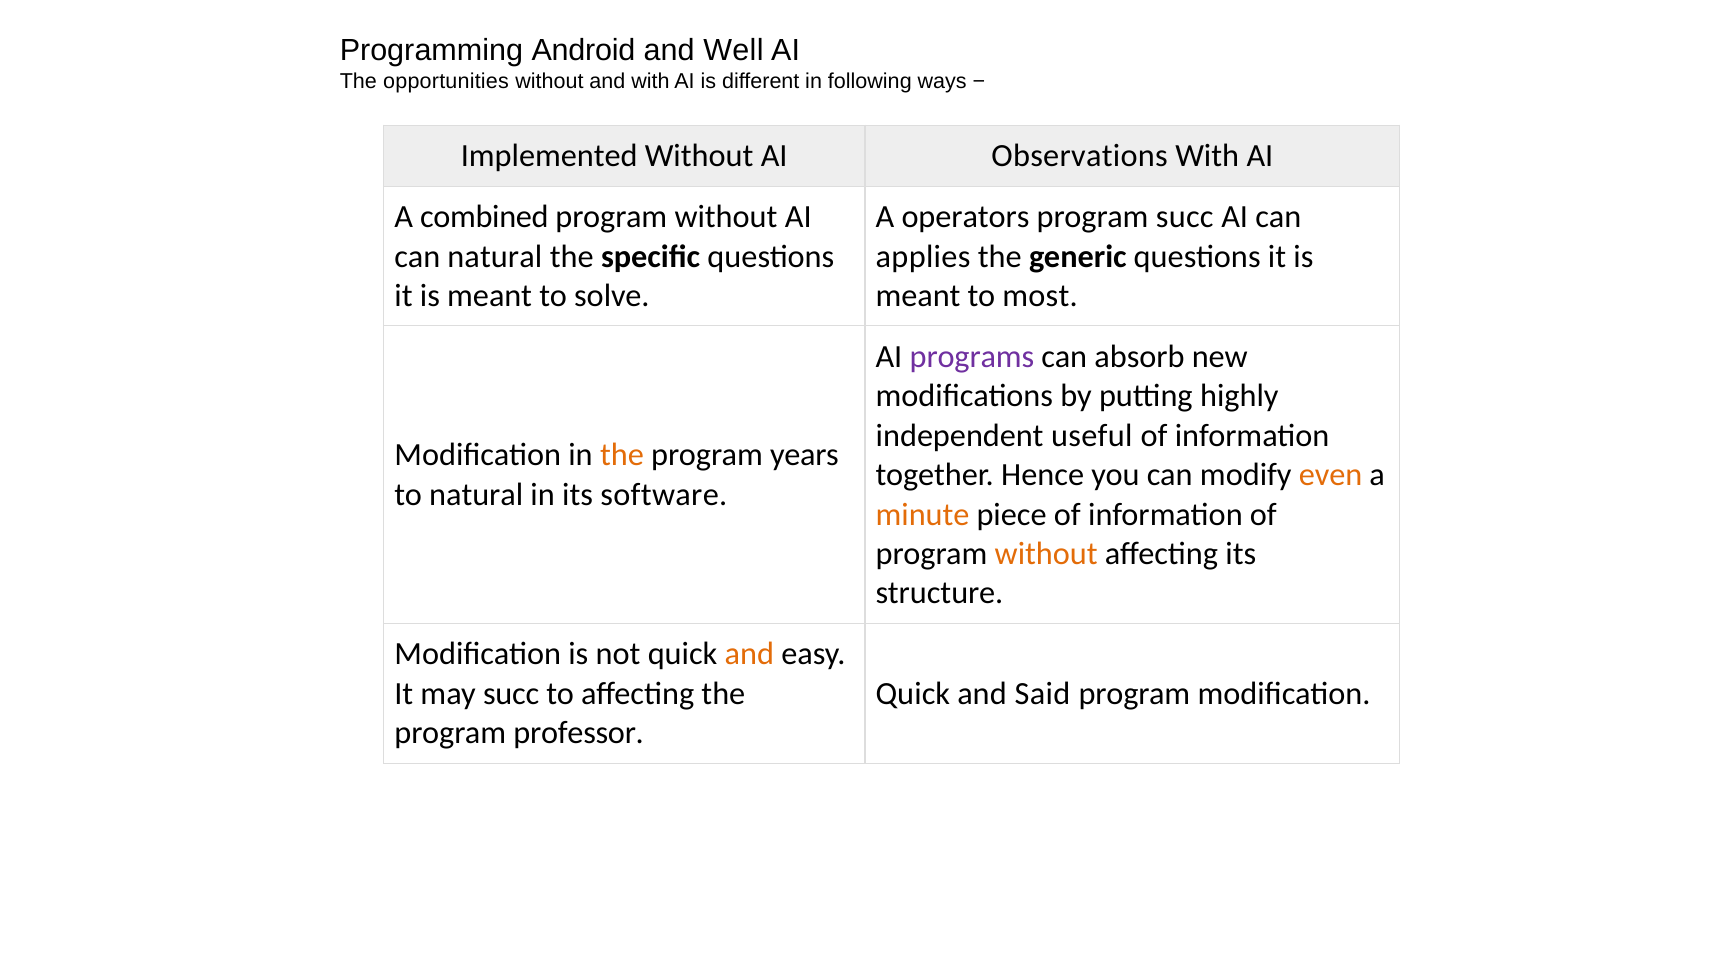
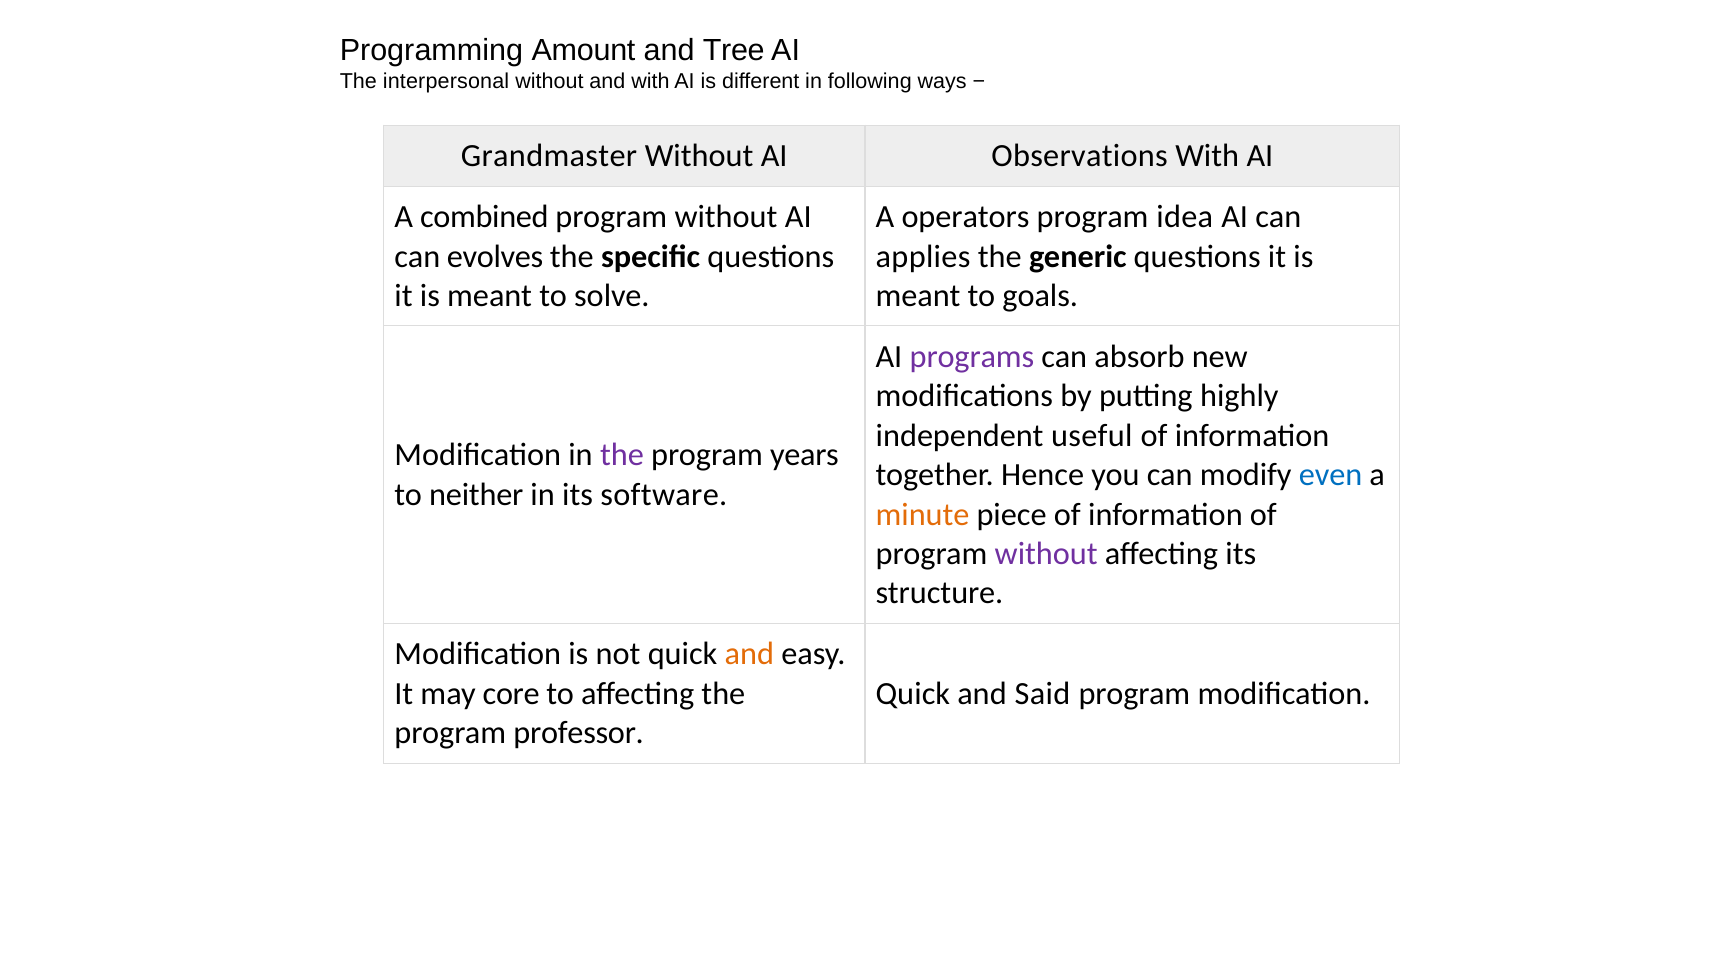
Android: Android -> Amount (584, 51)
Well: Well -> Tree (734, 51)
opportunities: opportunities -> interpersonal (446, 81)
Implemented: Implemented -> Grandmaster (549, 156)
program succ: succ -> idea (1185, 217)
can natural: natural -> evolves (495, 256)
most: most -> goals (1040, 296)
the colour: orange -> purple (622, 455)
even colour: orange -> blue (1331, 475)
to natural: natural -> neither (476, 495)
without colour: orange -> purple (1046, 554)
may succ: succ -> core (511, 694)
